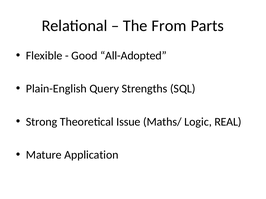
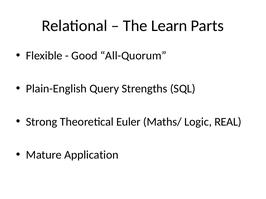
From: From -> Learn (169, 26)
All-Adopted: All-Adopted -> All-Quorum (133, 56)
Issue: Issue -> Euler (128, 122)
